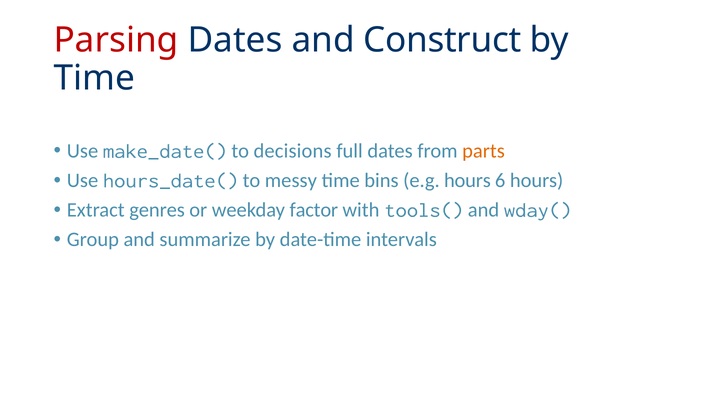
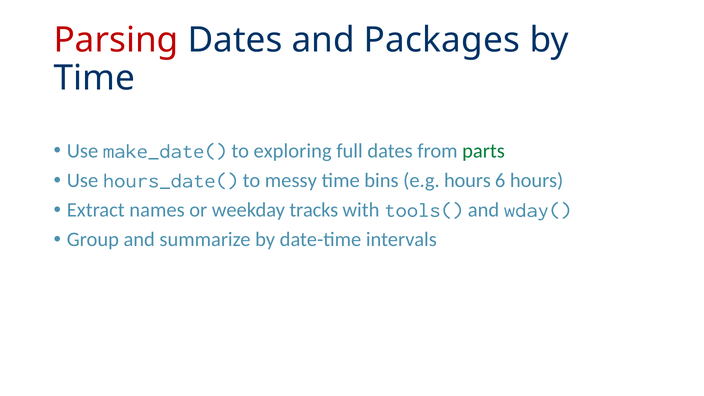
Construct: Construct -> Packages (442, 40)
decisions: decisions -> exploring (293, 151)
parts colour: orange -> green (484, 151)
genres: genres -> names (157, 210)
factor: factor -> tracks (314, 210)
